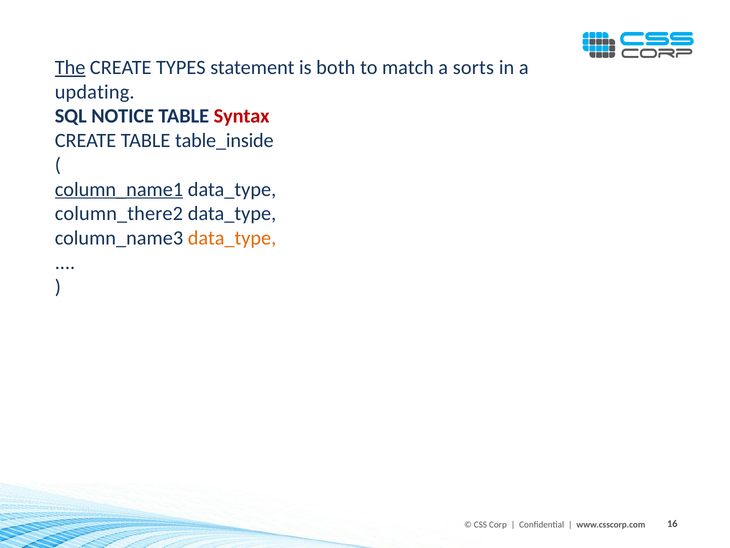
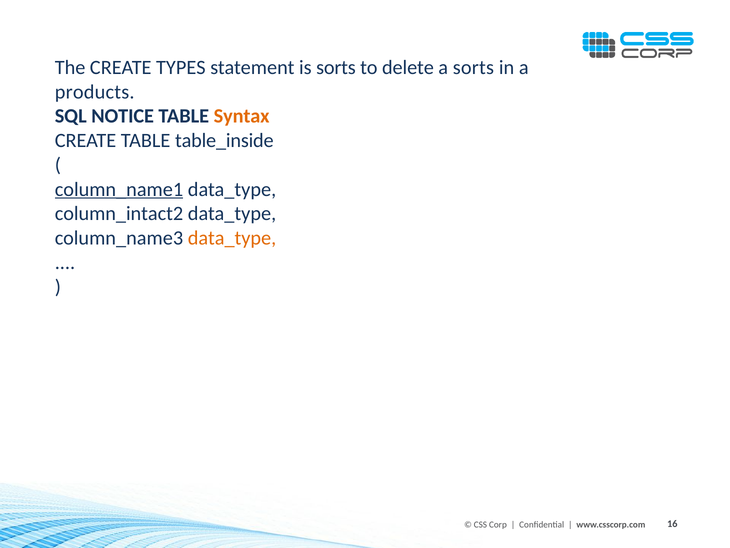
The underline: present -> none (70, 67)
is both: both -> sorts (336, 67)
match: match -> delete (408, 67)
updating: updating -> products (95, 92)
Syntax colour: red -> orange (242, 116)
column_there2: column_there2 -> column_intact2 (119, 214)
